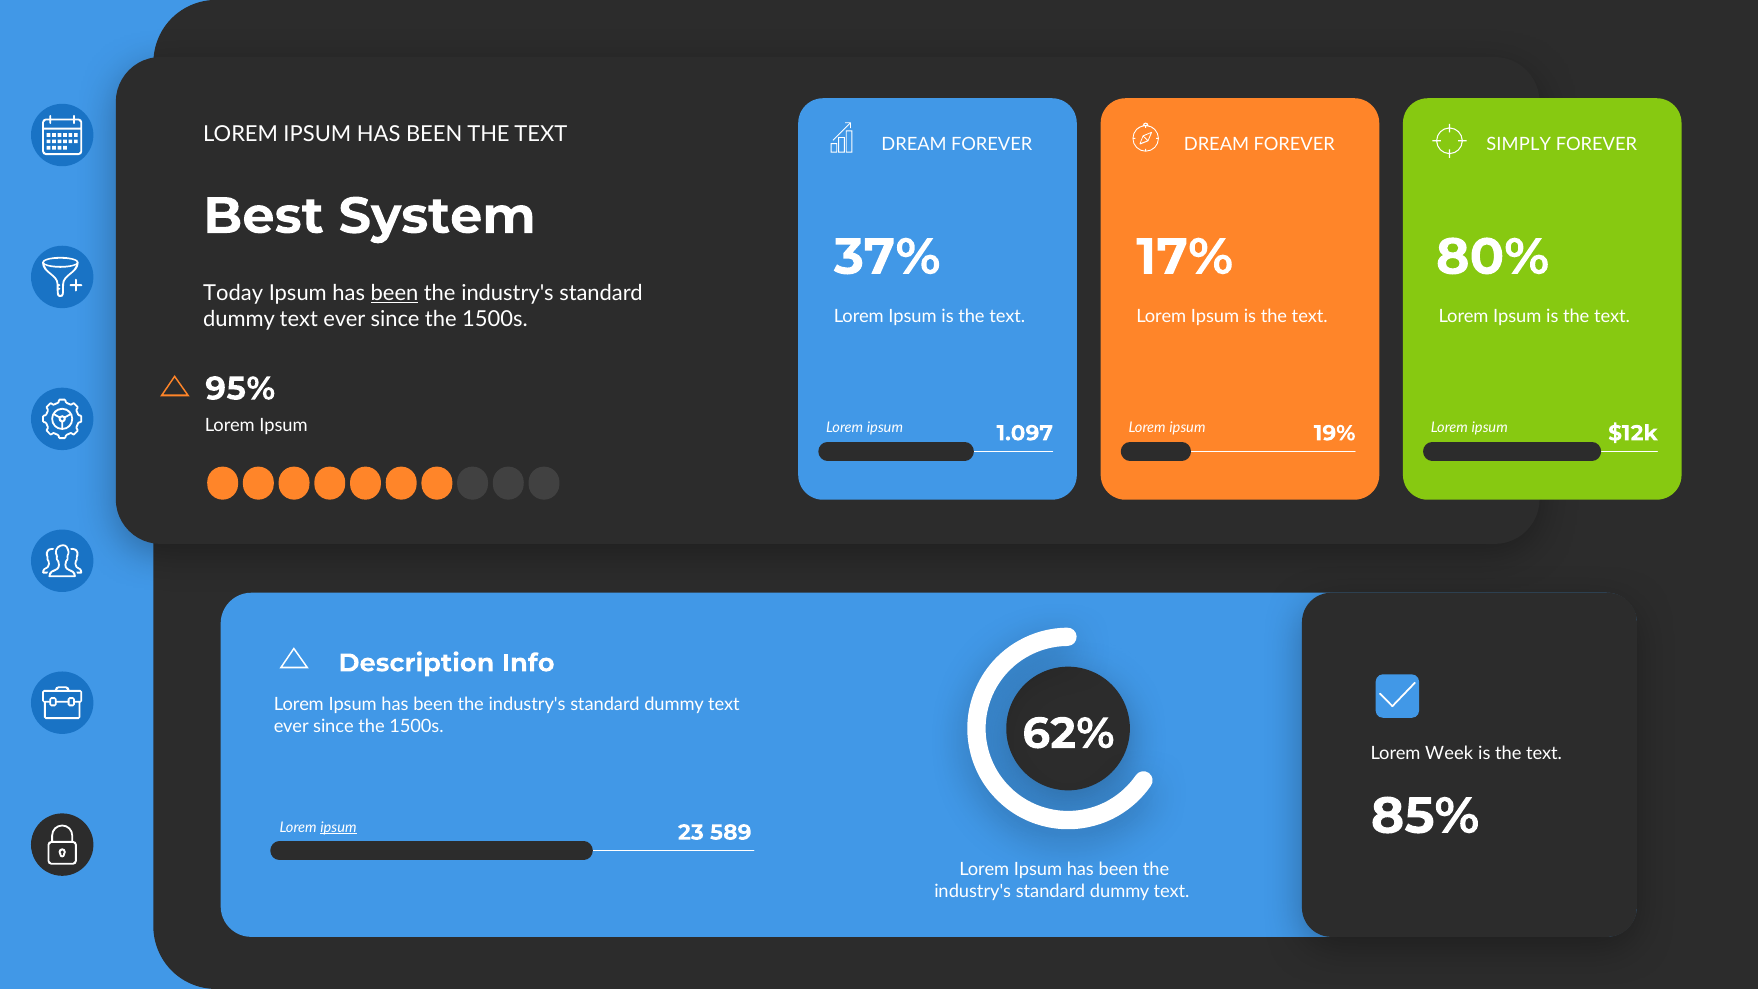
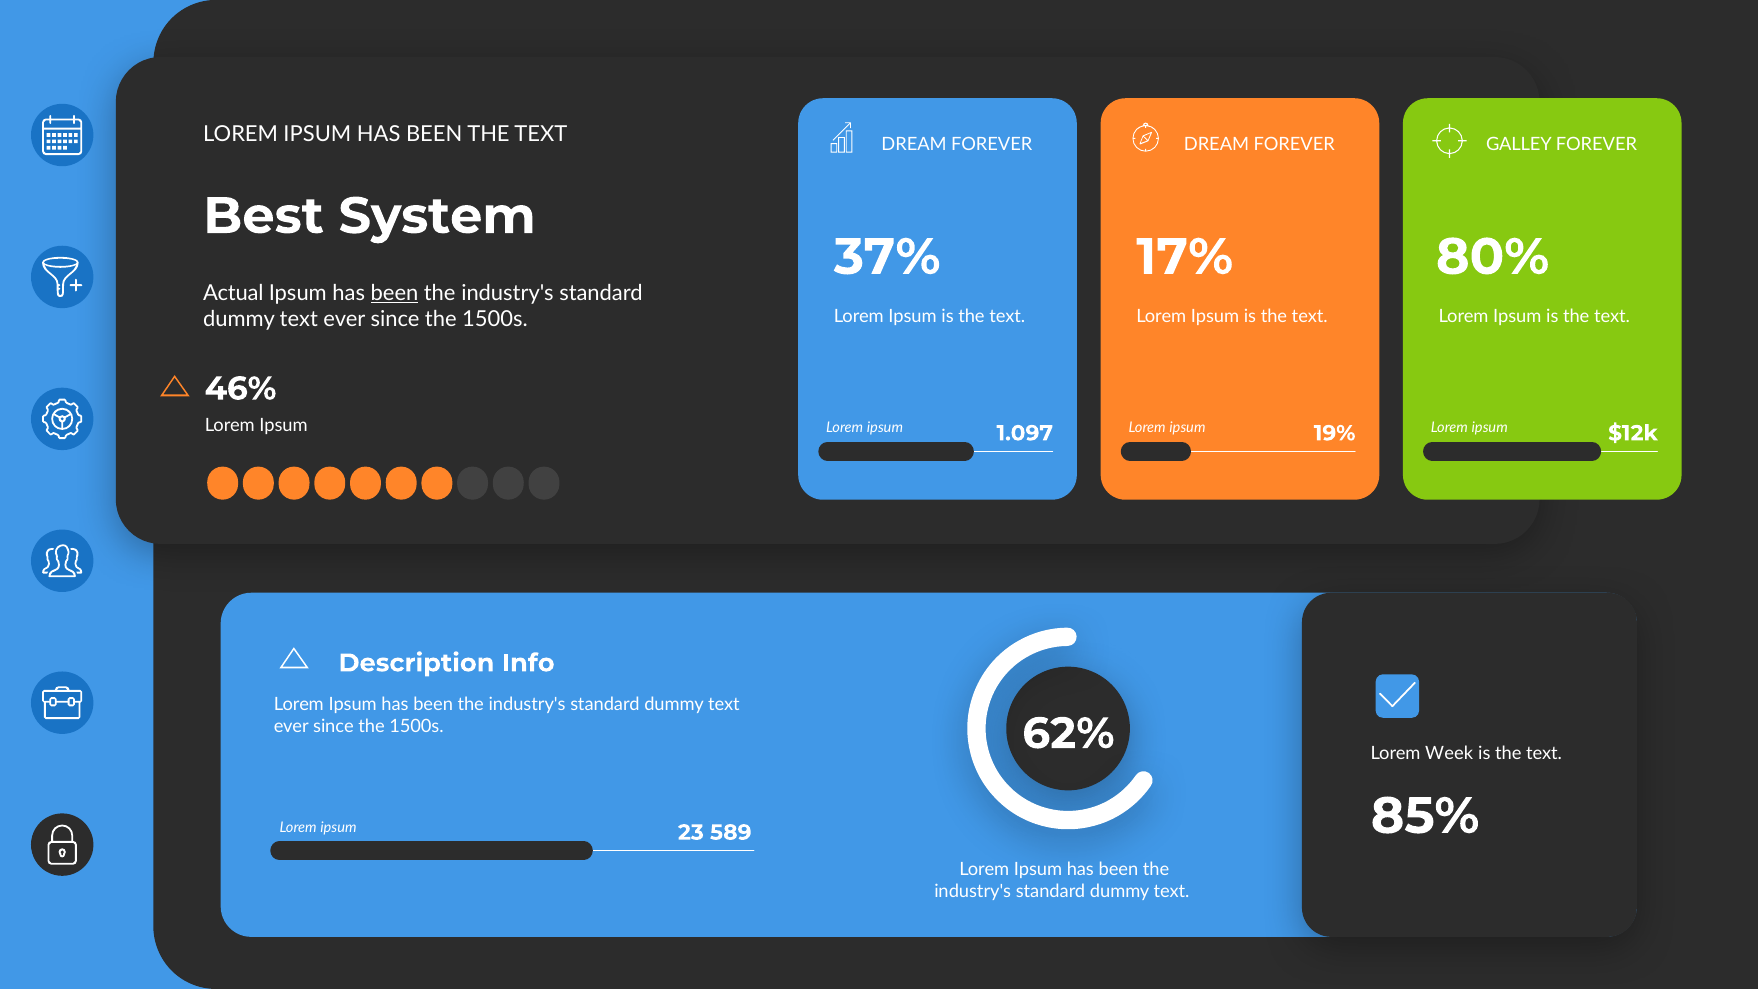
SIMPLY: SIMPLY -> GALLEY (1519, 145)
Today: Today -> Actual (233, 293)
95%: 95% -> 46% (240, 389)
ipsum underline: present -> none (338, 827)
